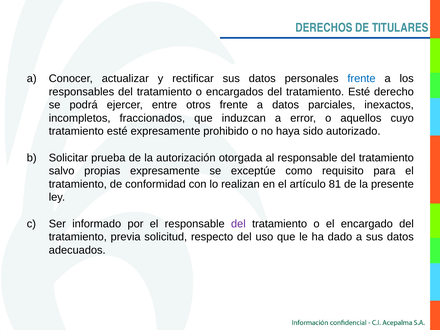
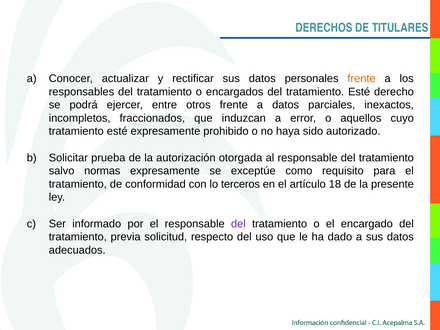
frente colour: blue -> orange (362, 79)
propias: propias -> normas (102, 171)
realizan: realizan -> terceros (241, 184)
81: 81 -> 18 (335, 184)
